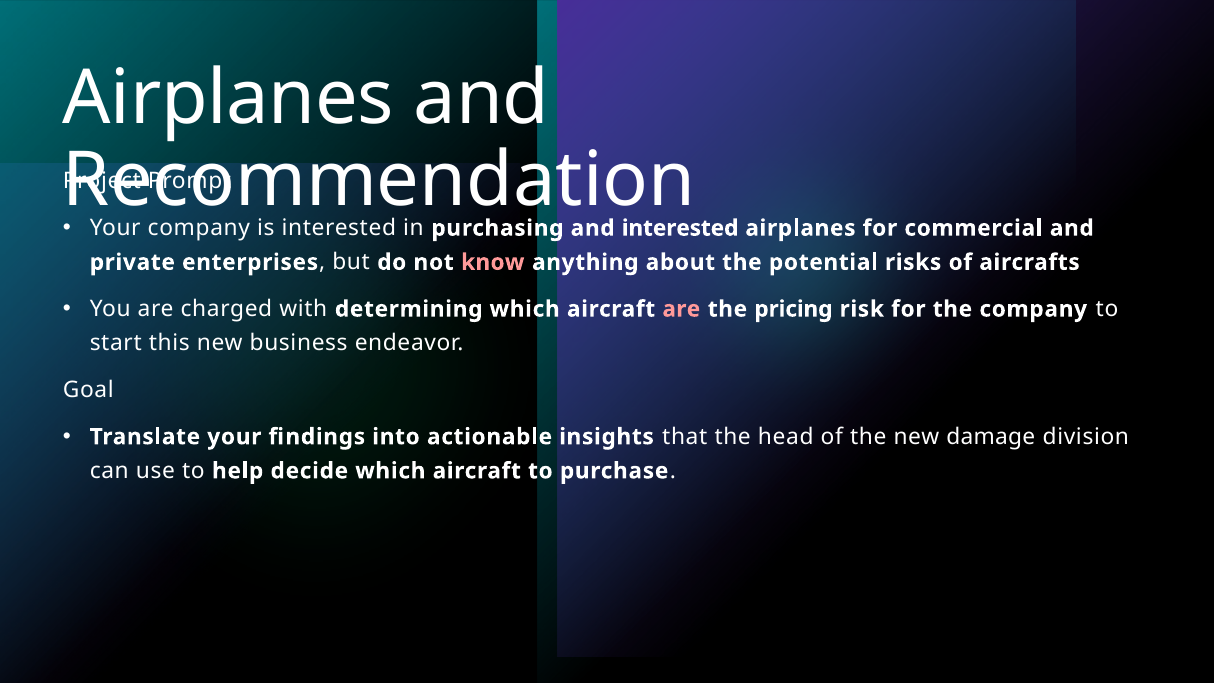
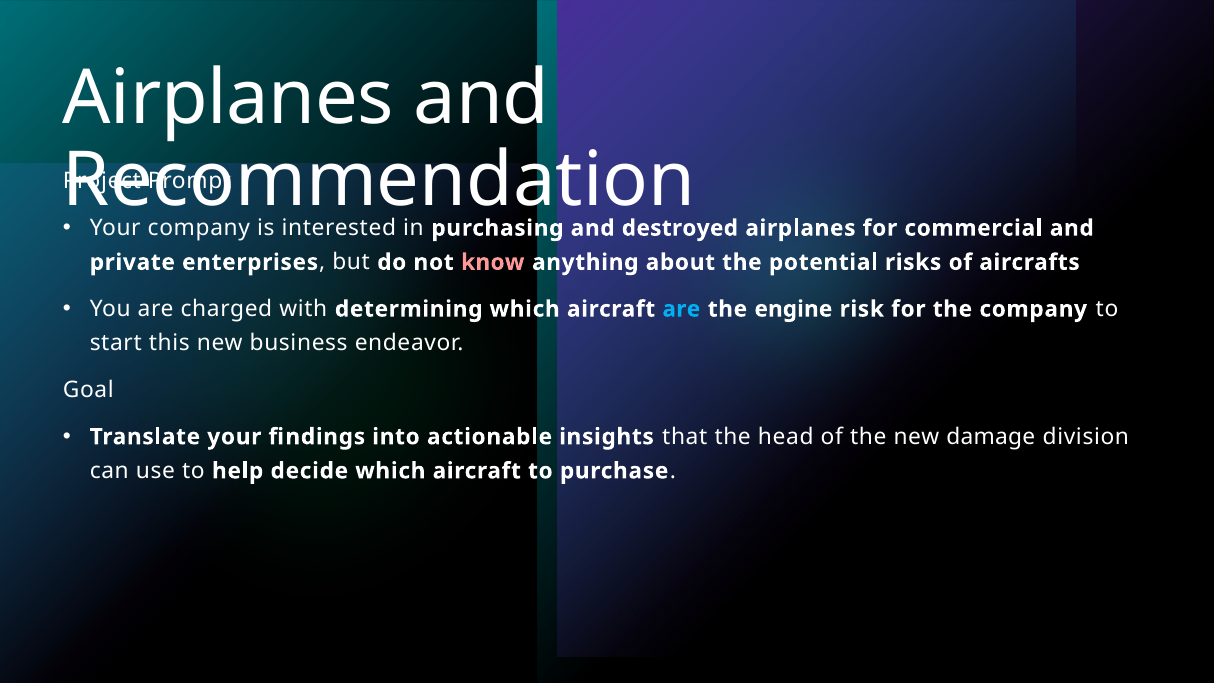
interested: interested -> destroyed (680, 228)
are colour: pink -> light blue (681, 309)
pricing: pricing -> engine (793, 309)
